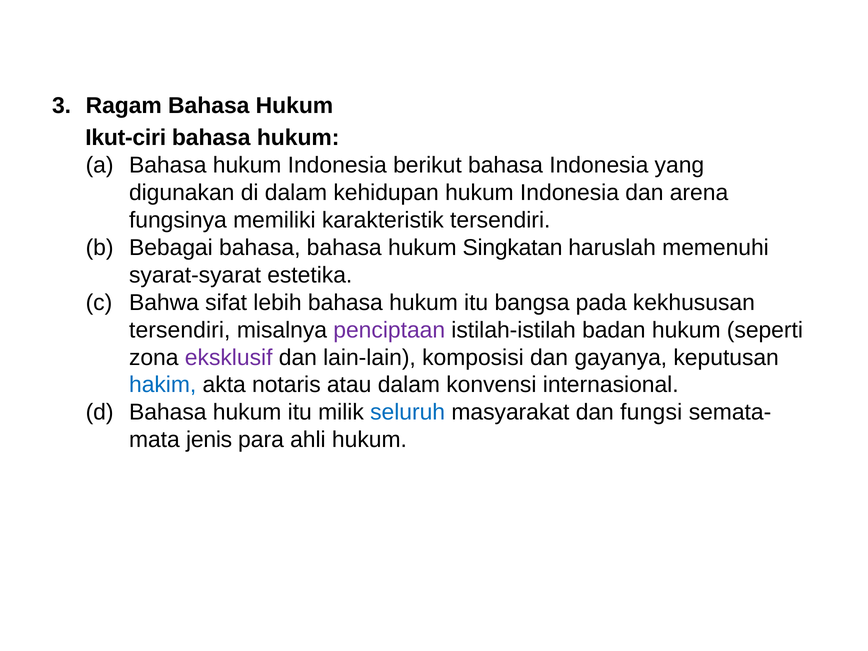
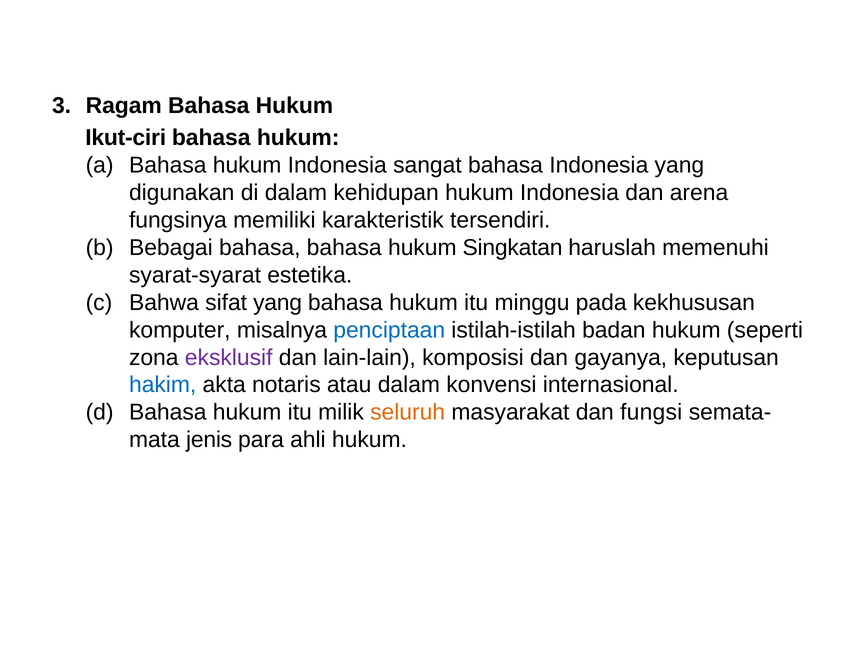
berikut: berikut -> sangat (427, 165)
sifat lebih: lebih -> yang (278, 303)
bangsa: bangsa -> minggu (532, 303)
tersendiri: tersendiri -> komputer (180, 330)
penciptaan colour: purple -> blue (389, 330)
seluruh colour: blue -> orange (408, 412)
